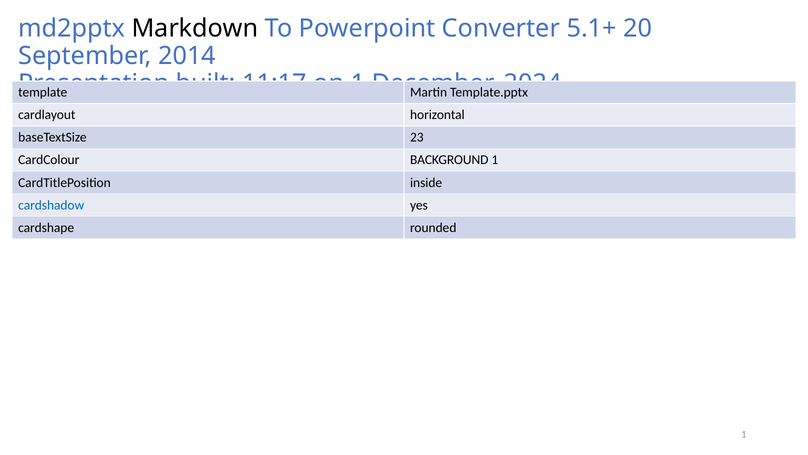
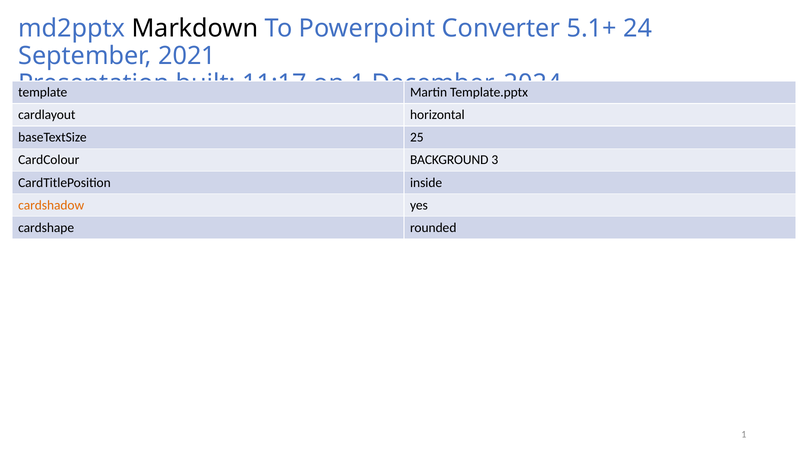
20: 20 -> 24 (638, 29)
2014: 2014 -> 2021 (187, 56)
23: 23 -> 25 (417, 137)
BACKGROUND 1: 1 -> 3 (495, 160)
cardshadow colour: blue -> orange (51, 205)
